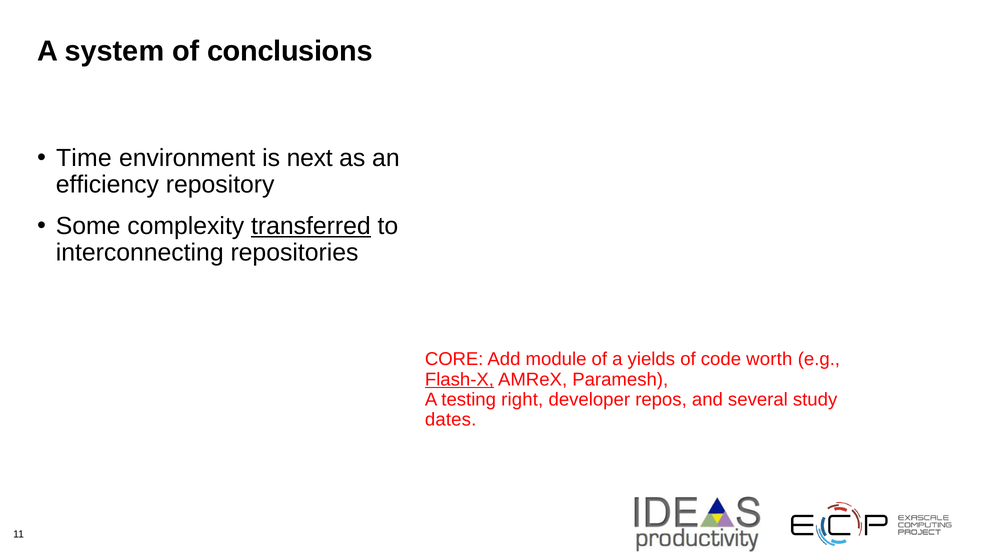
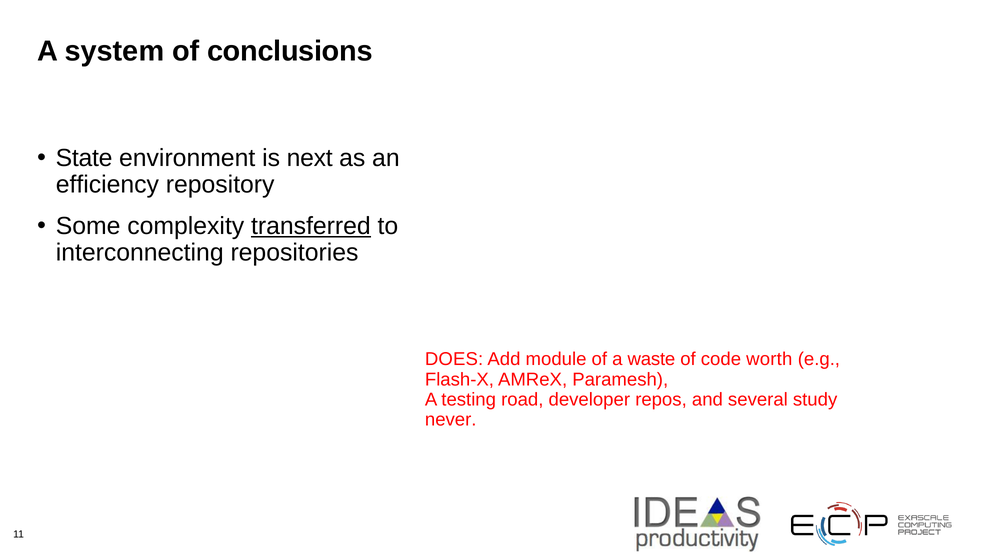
Time: Time -> State (84, 158)
CORE: CORE -> DOES (454, 359)
yields: yields -> waste (651, 359)
Flash-X underline: present -> none (459, 379)
right: right -> road (522, 399)
dates: dates -> never (451, 420)
